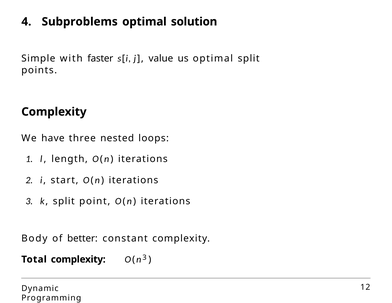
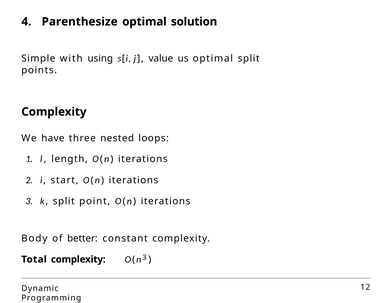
Subproblems: Subproblems -> Parenthesize (80, 22)
faster: faster -> using (100, 58)
